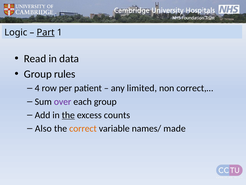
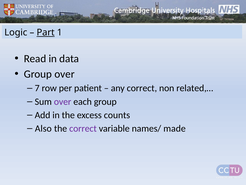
Group rules: rules -> over (65, 74)
4: 4 -> 7 (37, 88)
any limited: limited -> correct (142, 88)
correct,…: correct,… -> related,… (195, 88)
the underline: present -> none (68, 115)
correct colour: orange -> purple (83, 128)
